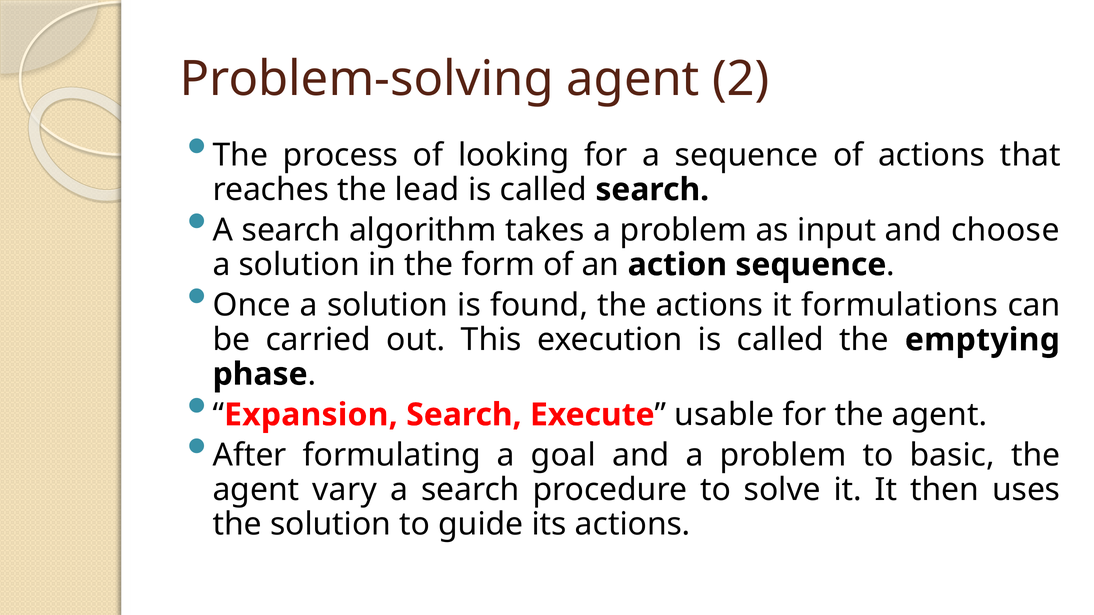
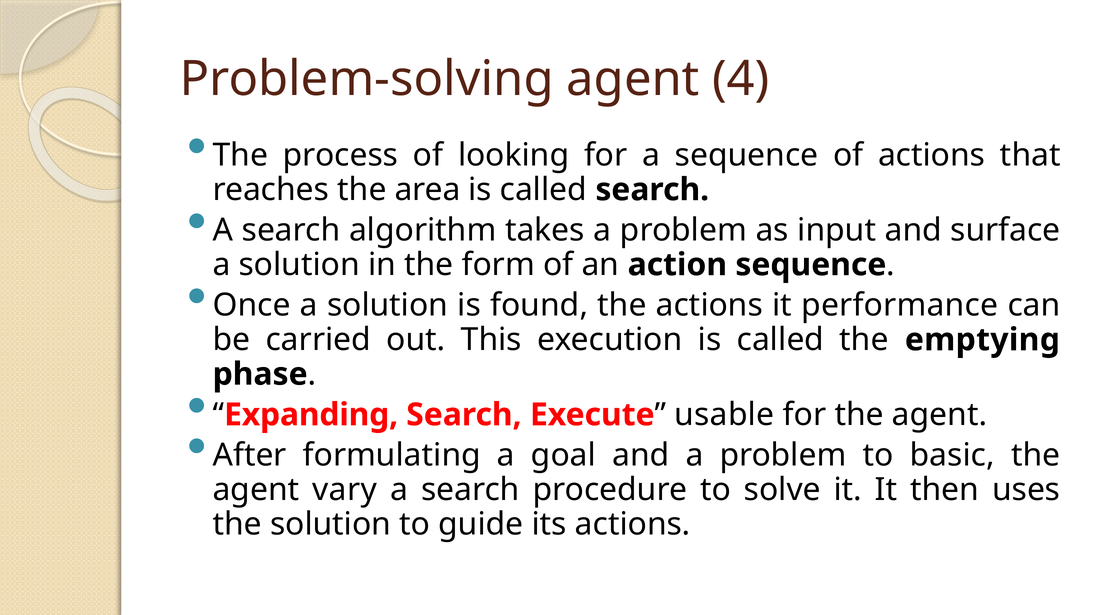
2: 2 -> 4 (741, 79)
lead: lead -> area (428, 190)
choose: choose -> surface (1005, 230)
formulations: formulations -> performance (900, 305)
Expansion: Expansion -> Expanding (311, 415)
